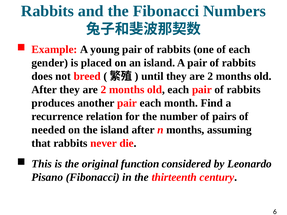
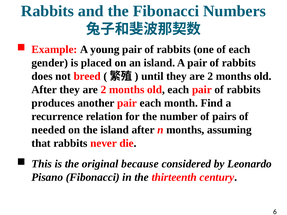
function: function -> because (140, 164)
